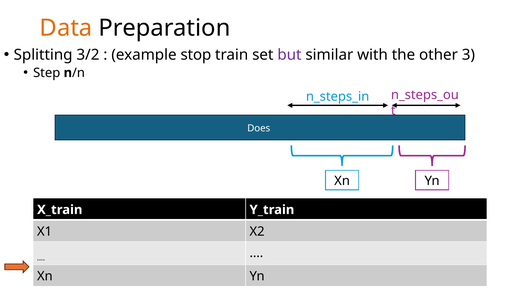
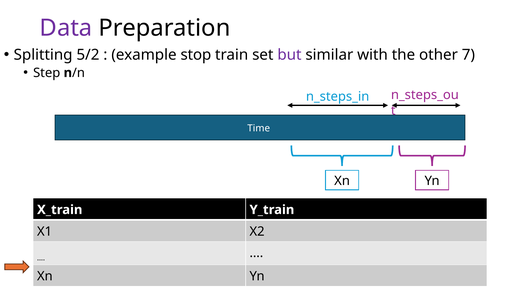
Data colour: orange -> purple (66, 28)
3/2: 3/2 -> 5/2 (88, 55)
3: 3 -> 7 (468, 55)
Does: Does -> Time (259, 128)
